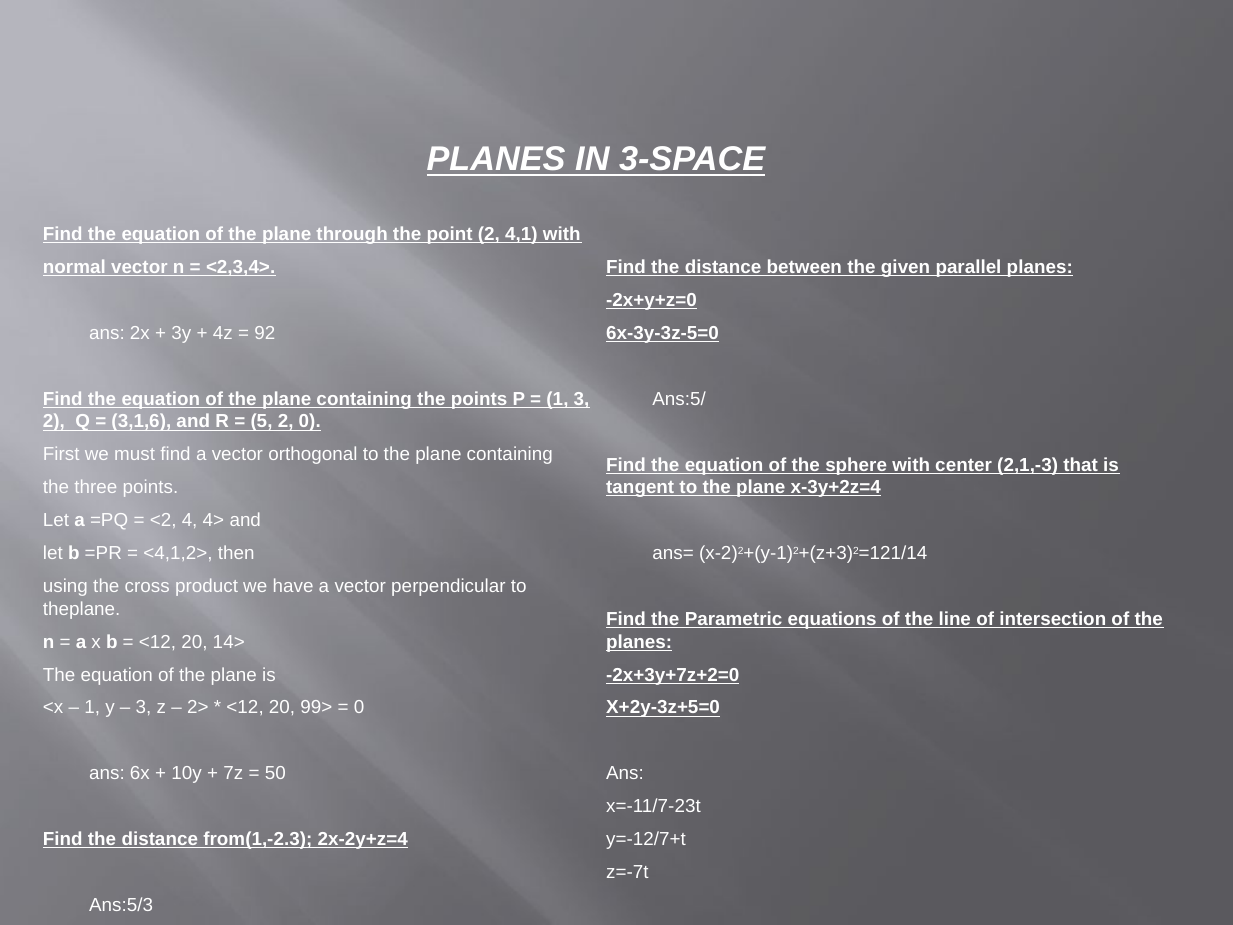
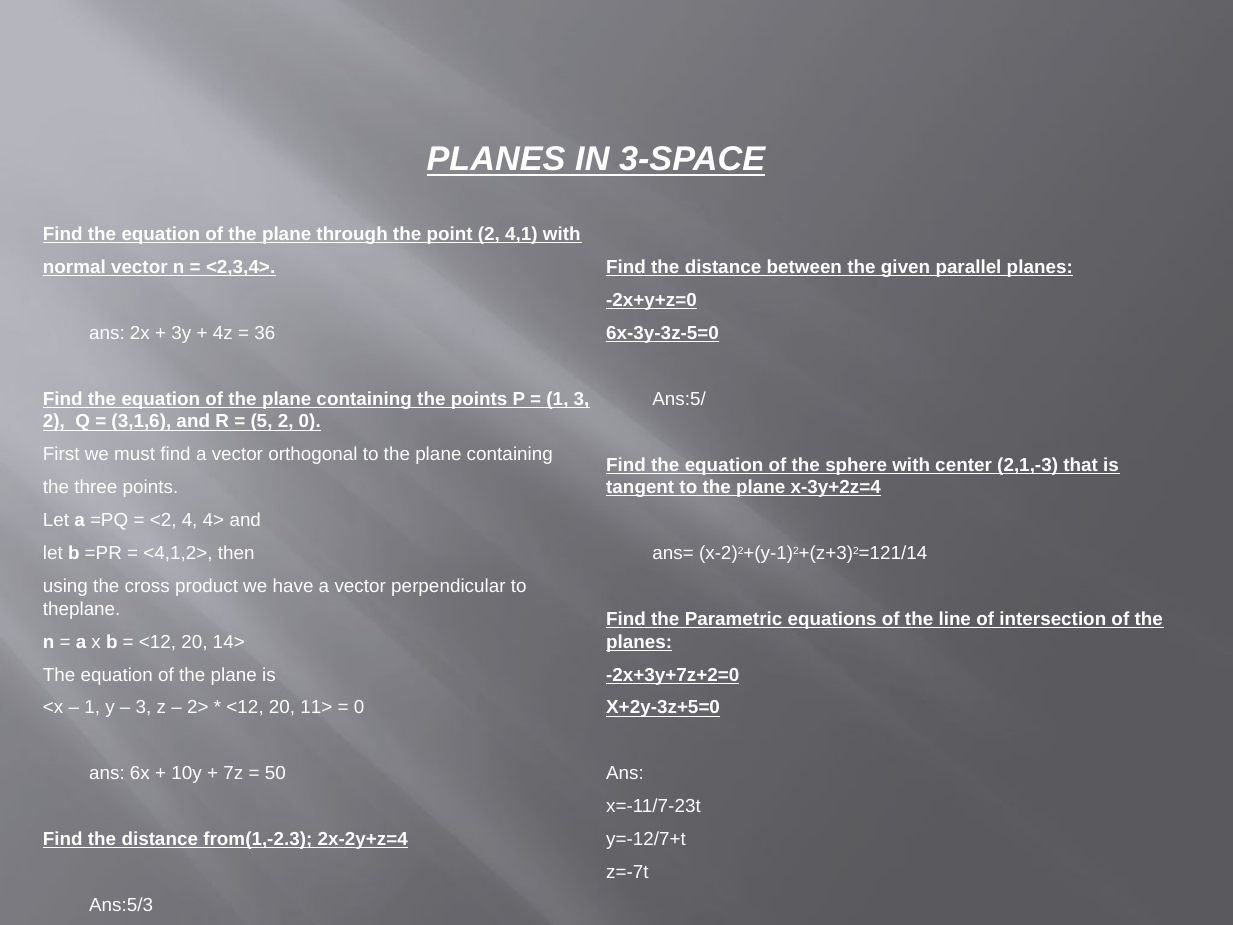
92: 92 -> 36 (265, 333)
99>: 99> -> 11> (316, 708)
